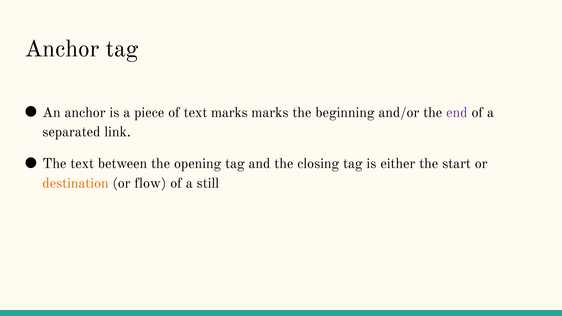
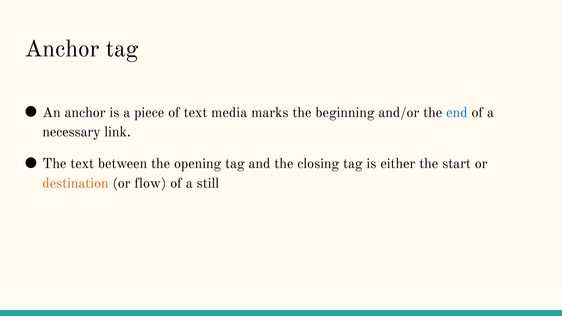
text marks: marks -> media (229, 112)
end colour: purple -> blue (457, 112)
separated: separated -> necessary (71, 132)
